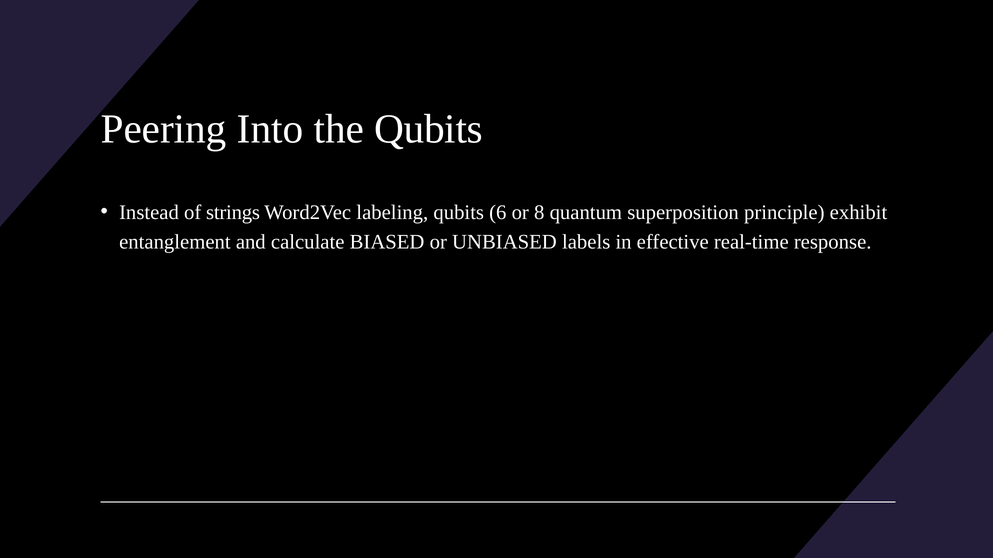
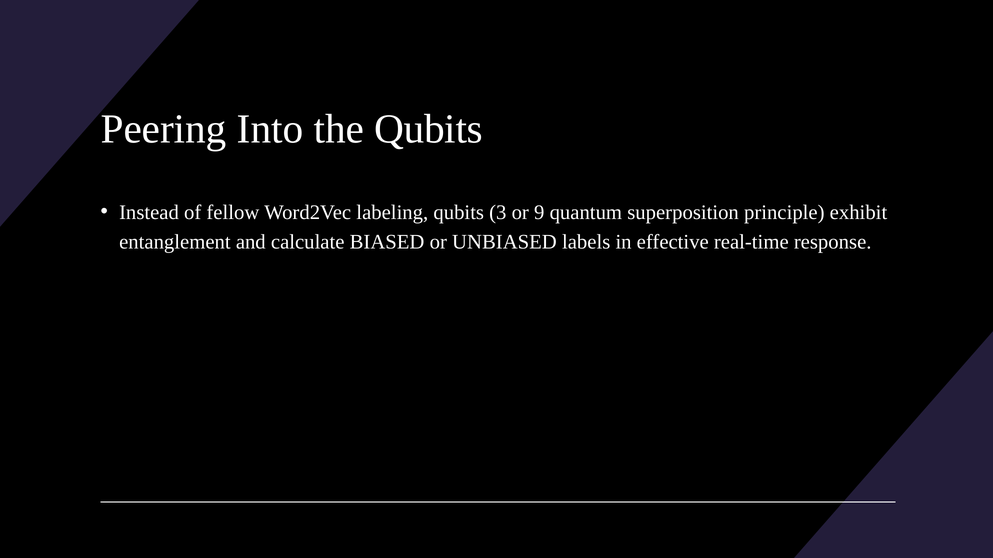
strings: strings -> fellow (233, 212)
6: 6 -> 3 (498, 212)
8: 8 -> 9 (539, 212)
